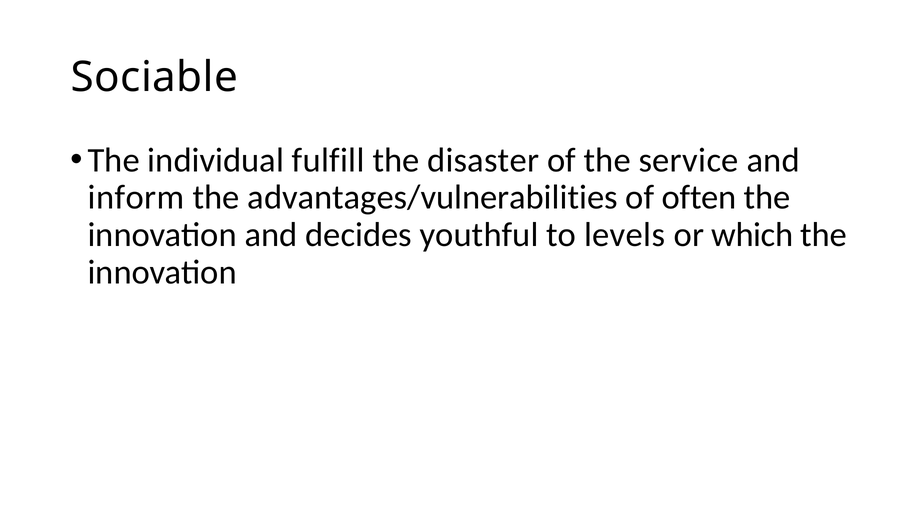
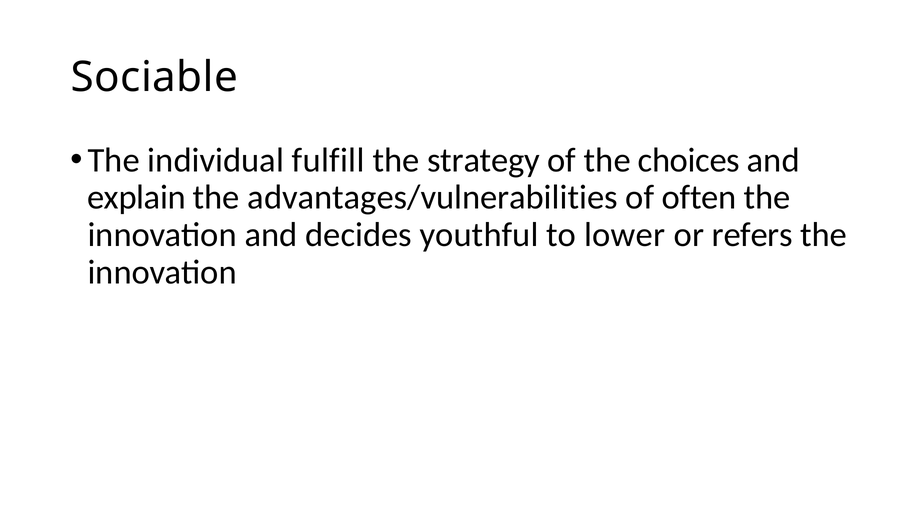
disaster: disaster -> strategy (483, 160)
service: service -> choices (689, 160)
inform: inform -> explain (136, 197)
levels: levels -> lower (625, 235)
which: which -> refers (752, 235)
